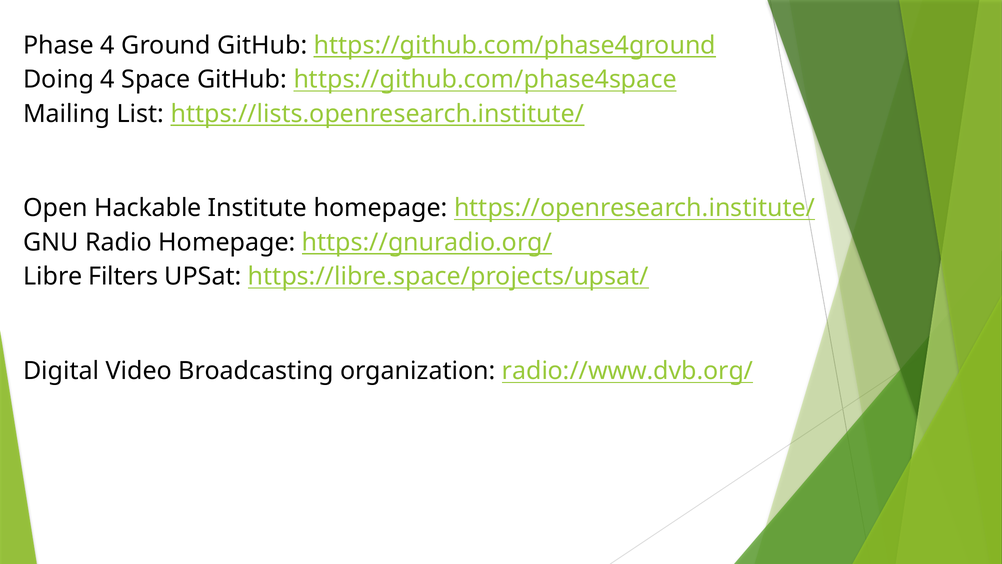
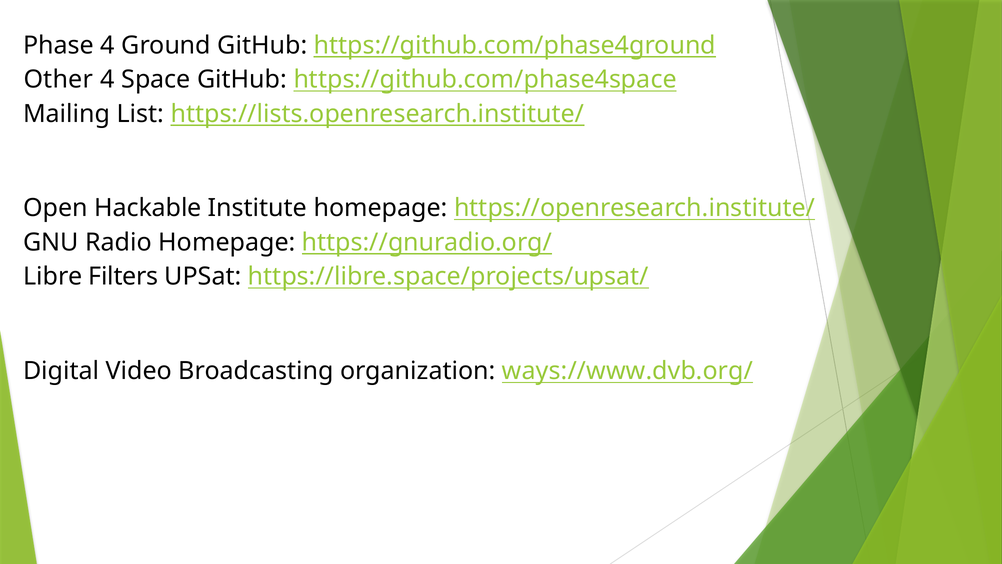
Doing: Doing -> Other (58, 79)
radio://www.dvb.org/: radio://www.dvb.org/ -> ways://www.dvb.org/ (628, 371)
